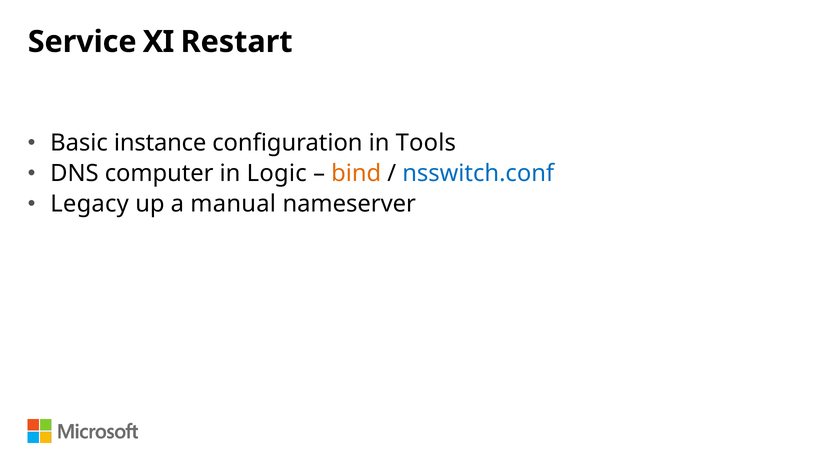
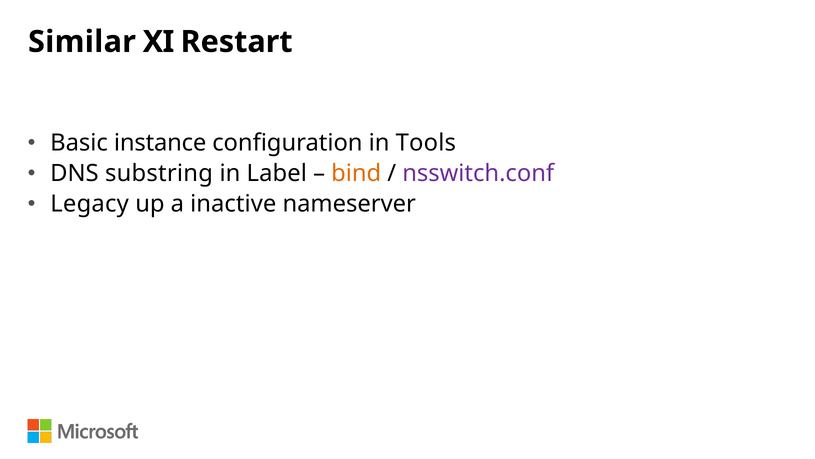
Service: Service -> Similar (82, 42)
computer: computer -> substring (159, 173)
Logic: Logic -> Label (277, 173)
nsswitch.conf colour: blue -> purple (478, 173)
manual: manual -> inactive (233, 204)
